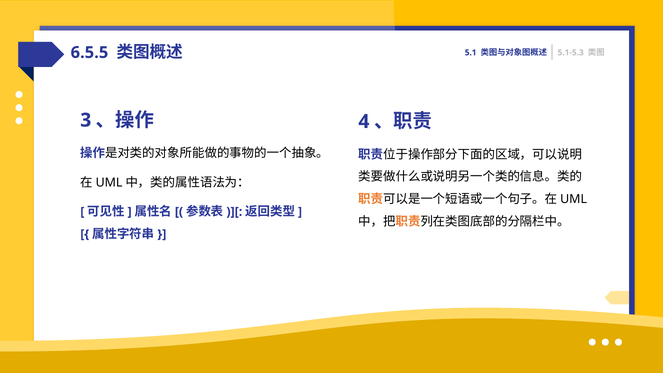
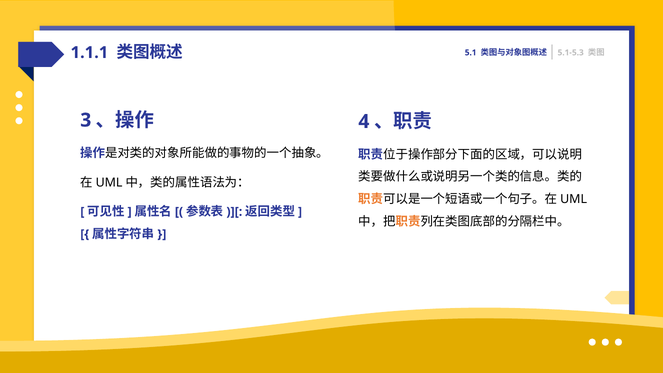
6.5.5: 6.5.5 -> 1.1.1 (89, 52)
